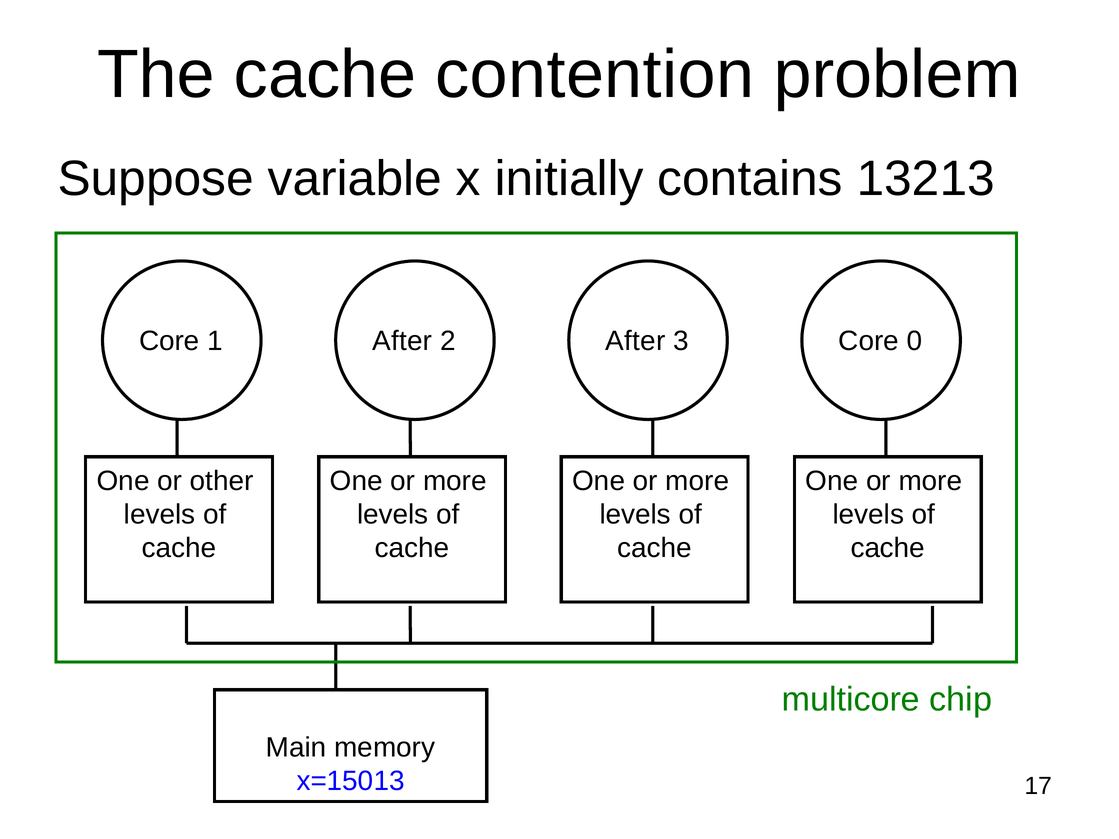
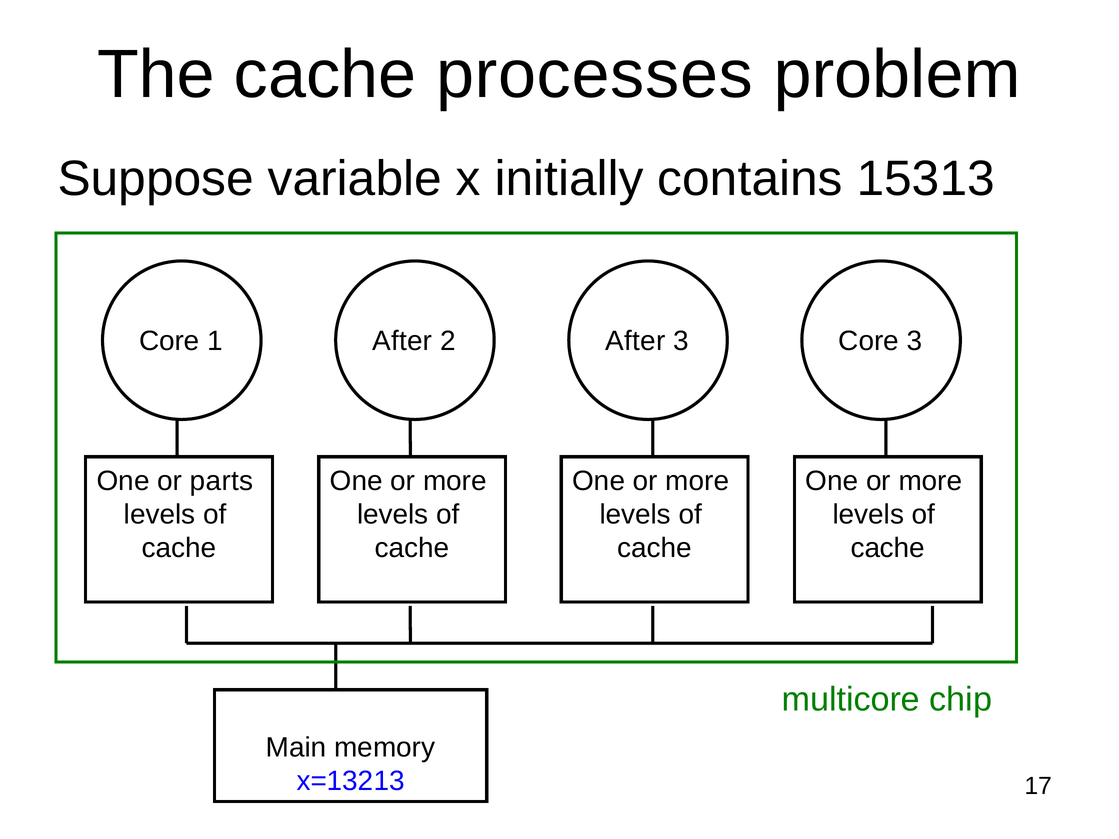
contention: contention -> processes (595, 75)
13213: 13213 -> 15313 (926, 179)
Core 0: 0 -> 3 (914, 341)
other: other -> parts (222, 481)
x=15013: x=15013 -> x=13213 (351, 781)
